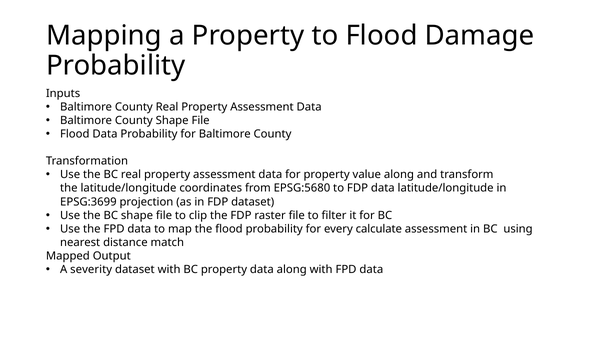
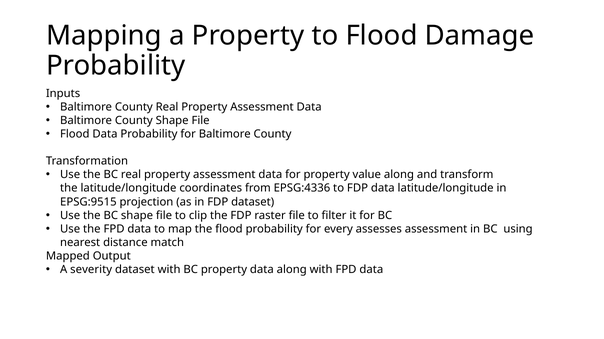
EPSG:5680: EPSG:5680 -> EPSG:4336 (302, 189)
EPSG:3699: EPSG:3699 -> EPSG:9515 (88, 202)
calculate: calculate -> assesses (379, 229)
